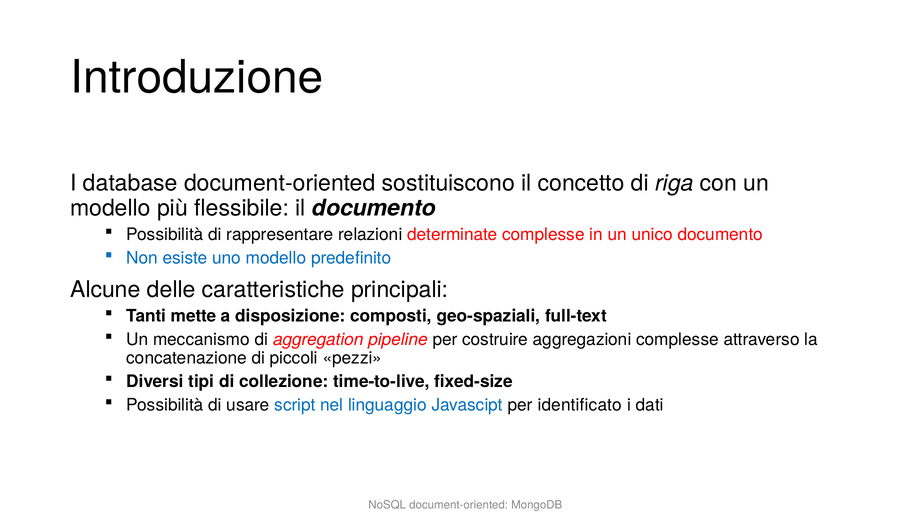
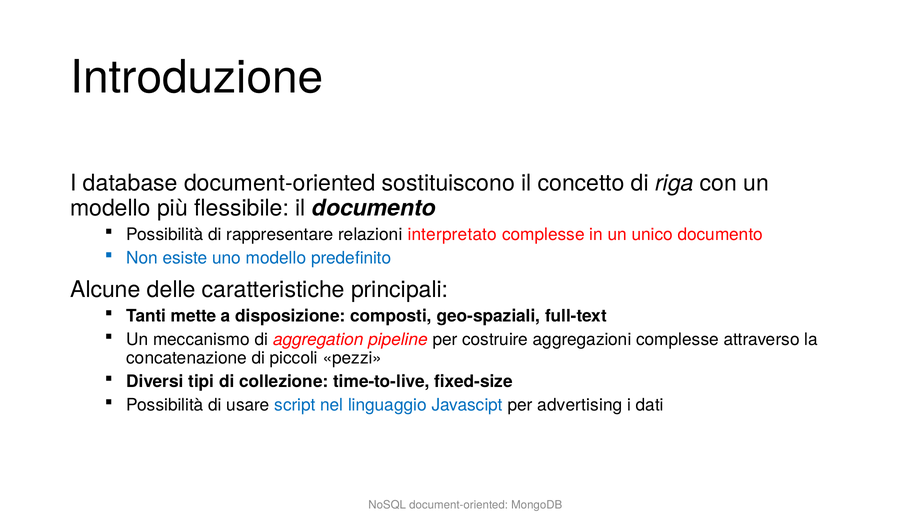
determinate: determinate -> interpretato (452, 235)
identificato: identificato -> advertising (580, 405)
